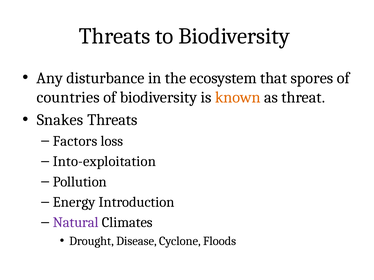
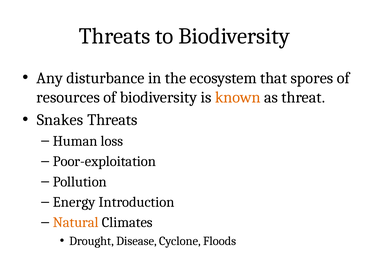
countries: countries -> resources (68, 97)
Factors: Factors -> Human (75, 141)
Into-exploitation: Into-exploitation -> Poor-exploitation (104, 162)
Natural colour: purple -> orange (76, 223)
